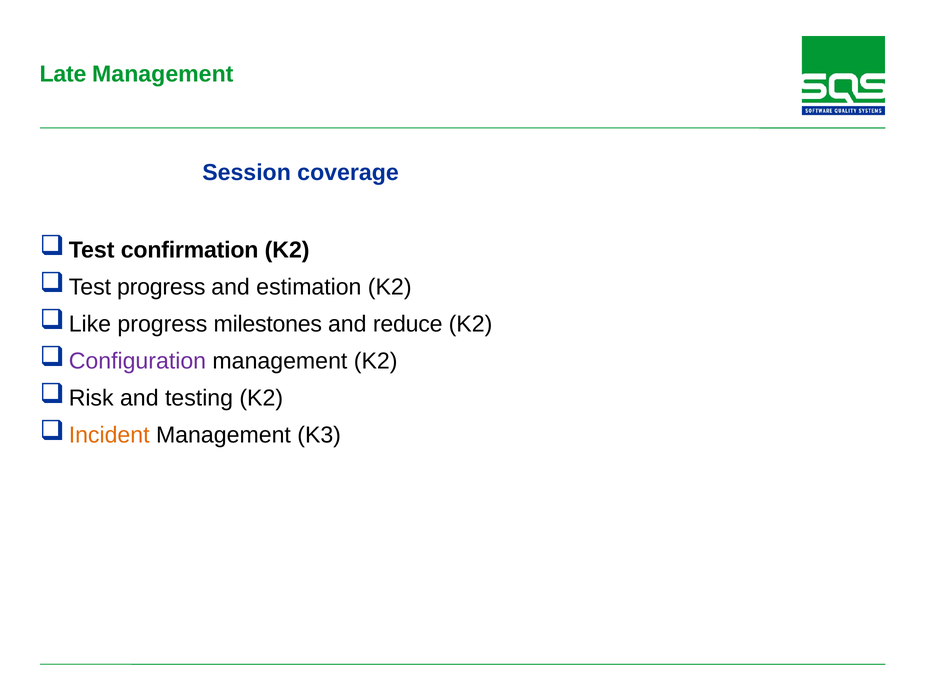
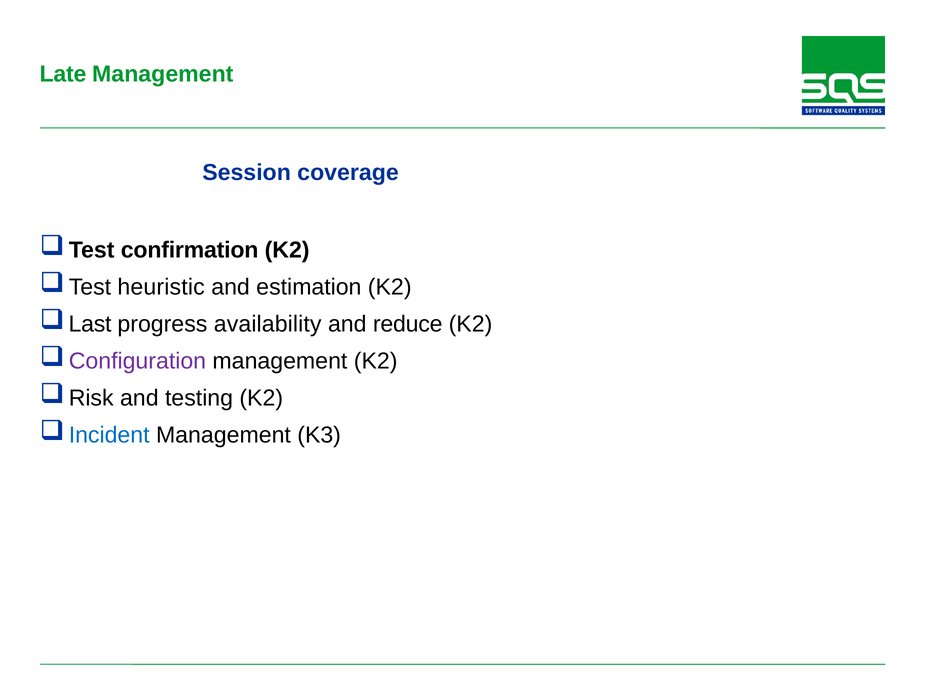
Test progress: progress -> heuristic (161, 287)
Like: Like -> Last (90, 324)
milestones: milestones -> availability (268, 324)
Incident colour: orange -> blue (109, 435)
